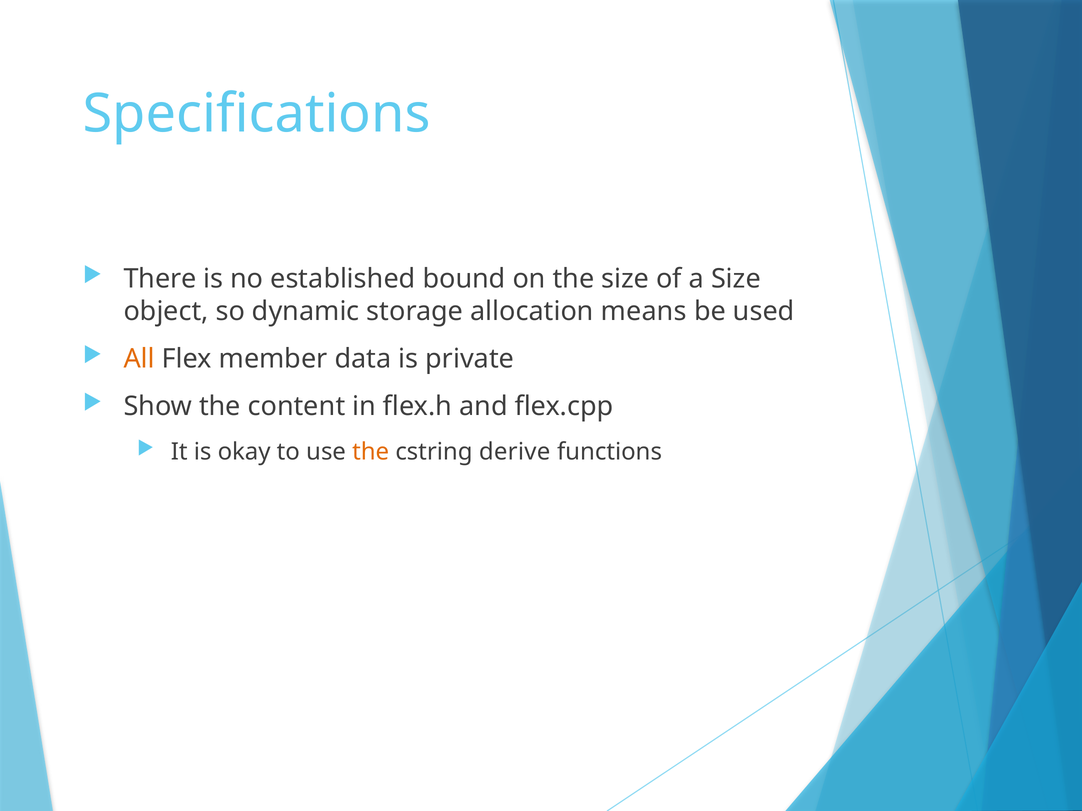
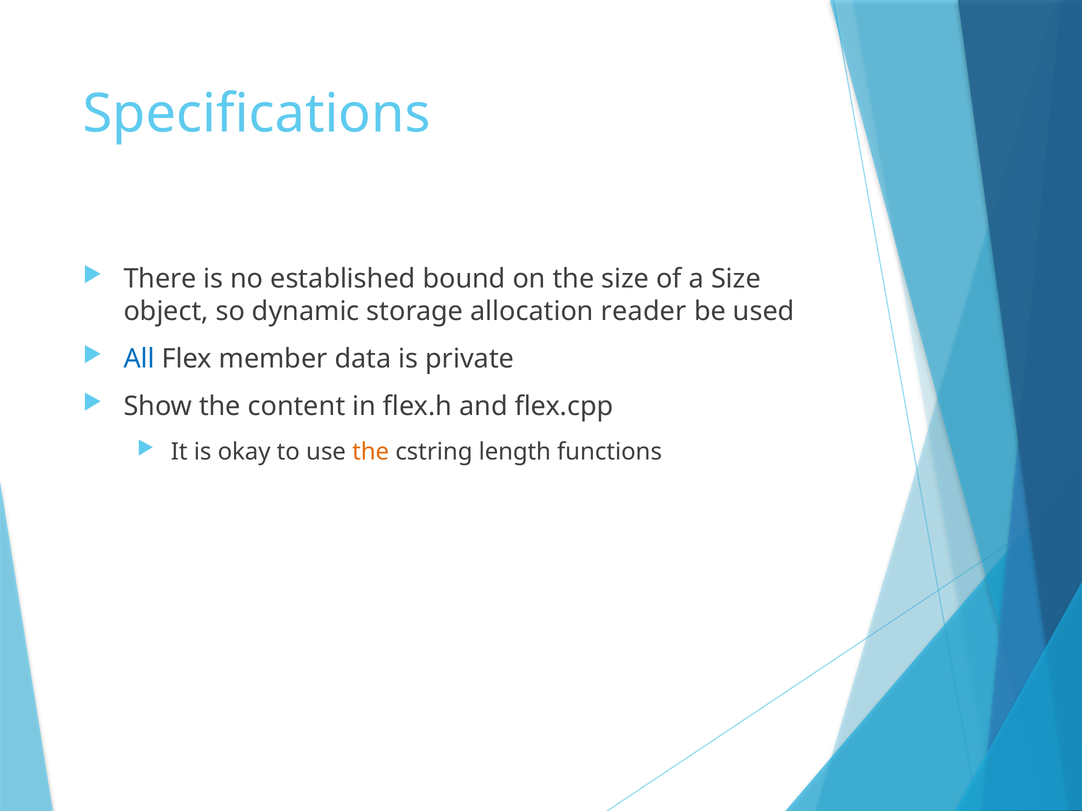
means: means -> reader (644, 312)
All colour: orange -> blue (139, 359)
derive: derive -> length (515, 452)
